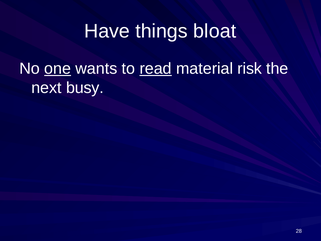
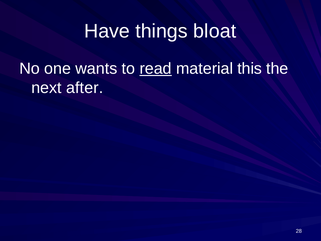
one underline: present -> none (58, 69)
risk: risk -> this (250, 69)
busy: busy -> after (85, 88)
